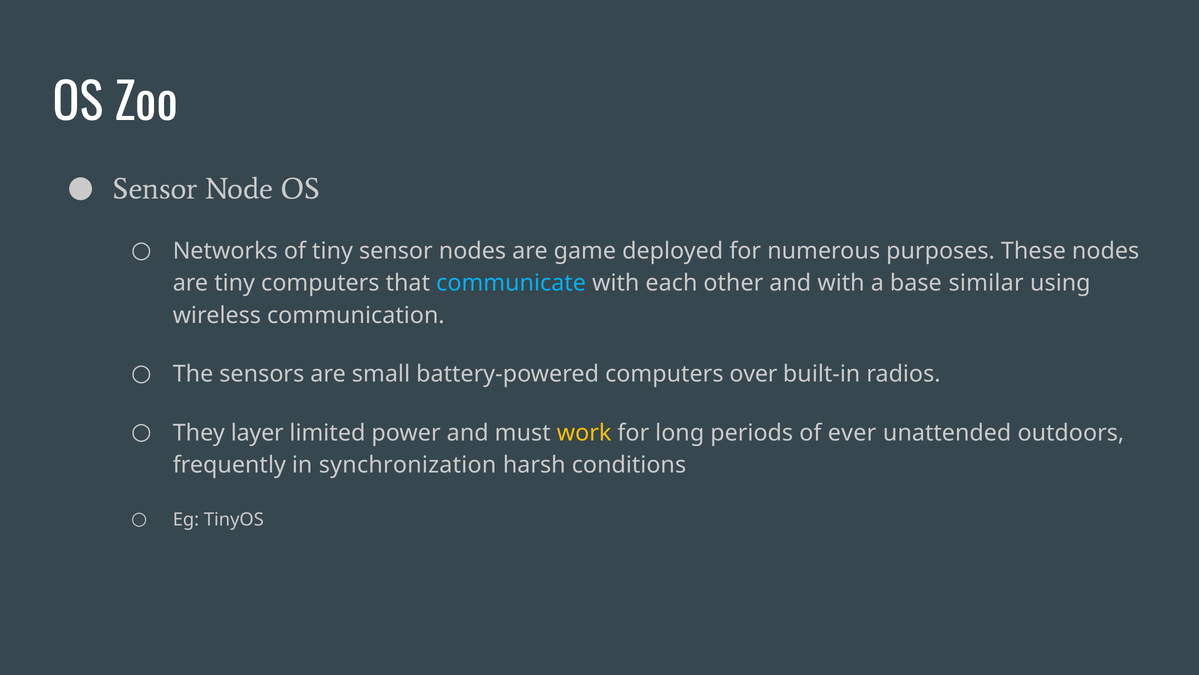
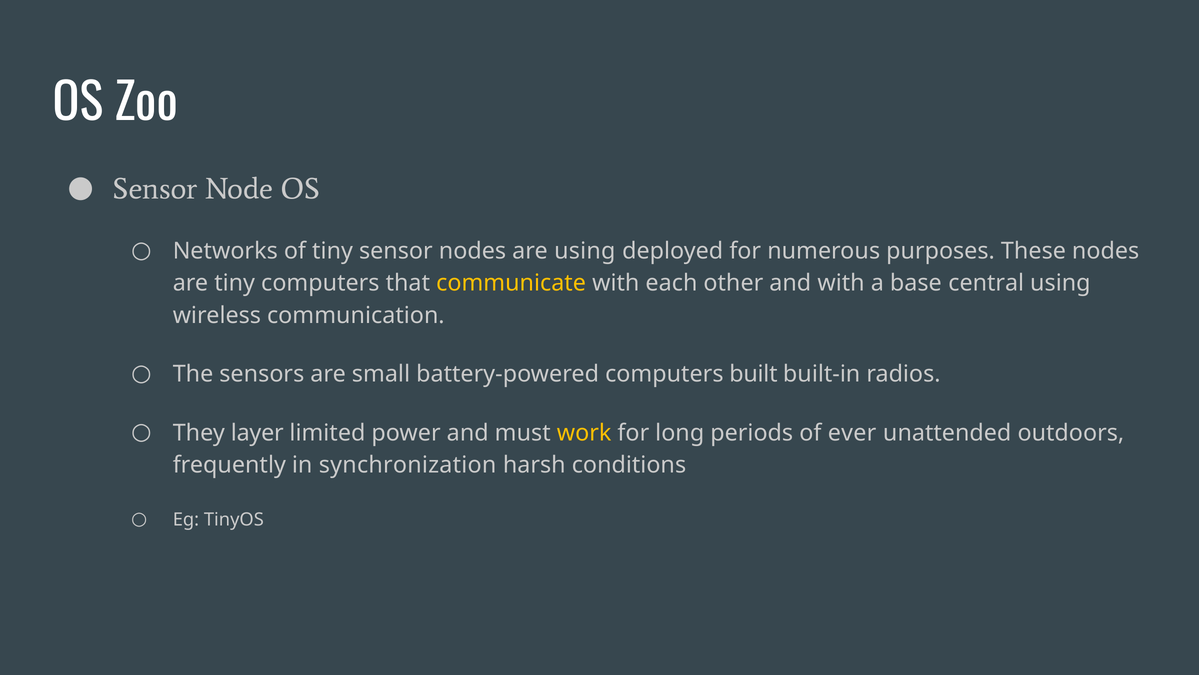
are game: game -> using (585, 251)
communicate colour: light blue -> yellow (511, 283)
similar: similar -> central (986, 283)
over: over -> built (753, 374)
